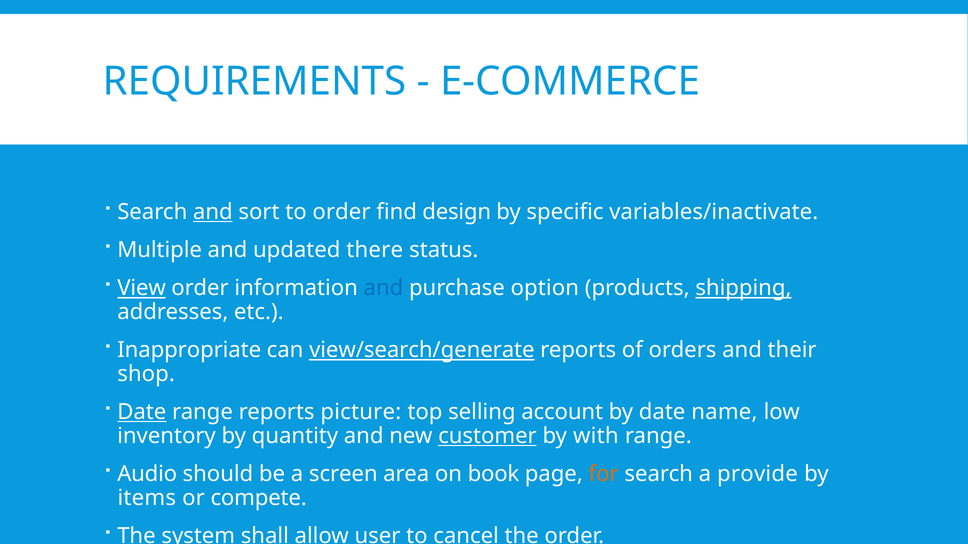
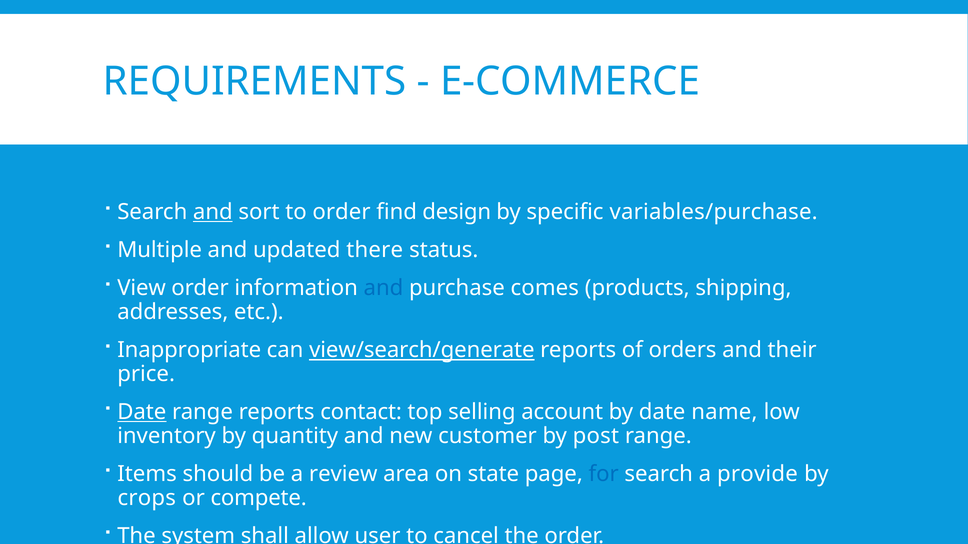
variables/inactivate: variables/inactivate -> variables/purchase (714, 212)
View underline: present -> none (142, 288)
option: option -> comes (545, 288)
shipping underline: present -> none (743, 288)
shop: shop -> price (146, 374)
picture: picture -> contact (361, 412)
customer underline: present -> none (487, 436)
with: with -> post (596, 436)
Audio: Audio -> Items (147, 474)
screen: screen -> review (343, 474)
book: book -> state (493, 474)
for colour: orange -> blue (604, 474)
items: items -> crops (147, 498)
